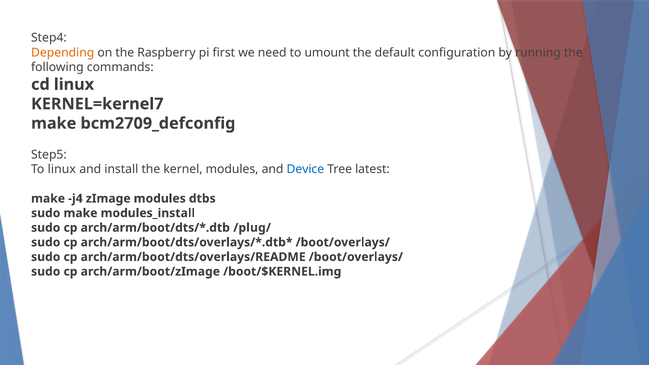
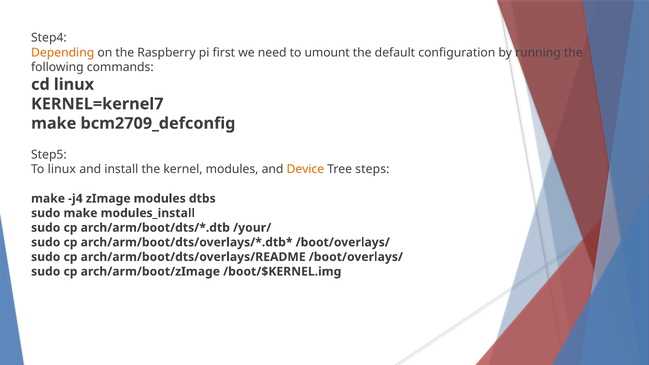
Device colour: blue -> orange (305, 169)
latest: latest -> steps (372, 169)
/plug/: /plug/ -> /your/ (252, 228)
